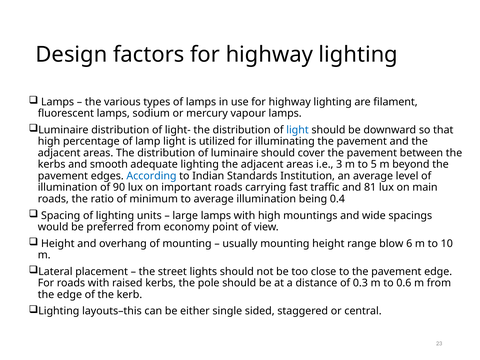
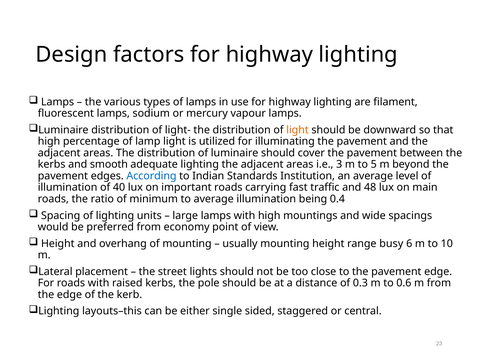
light colour: blue -> orange (297, 130)
90: 90 -> 40 (119, 187)
81: 81 -> 48 (370, 187)
blow: blow -> busy (391, 244)
